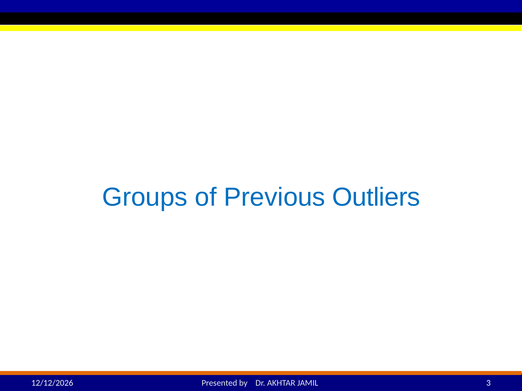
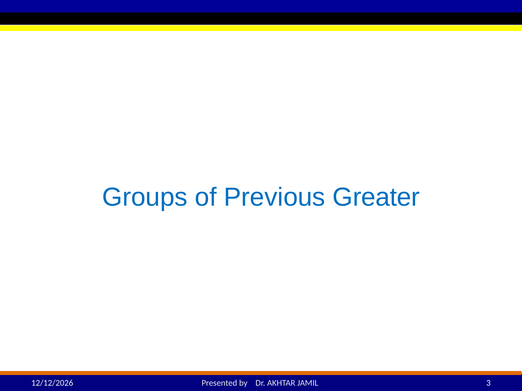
Outliers: Outliers -> Greater (376, 198)
